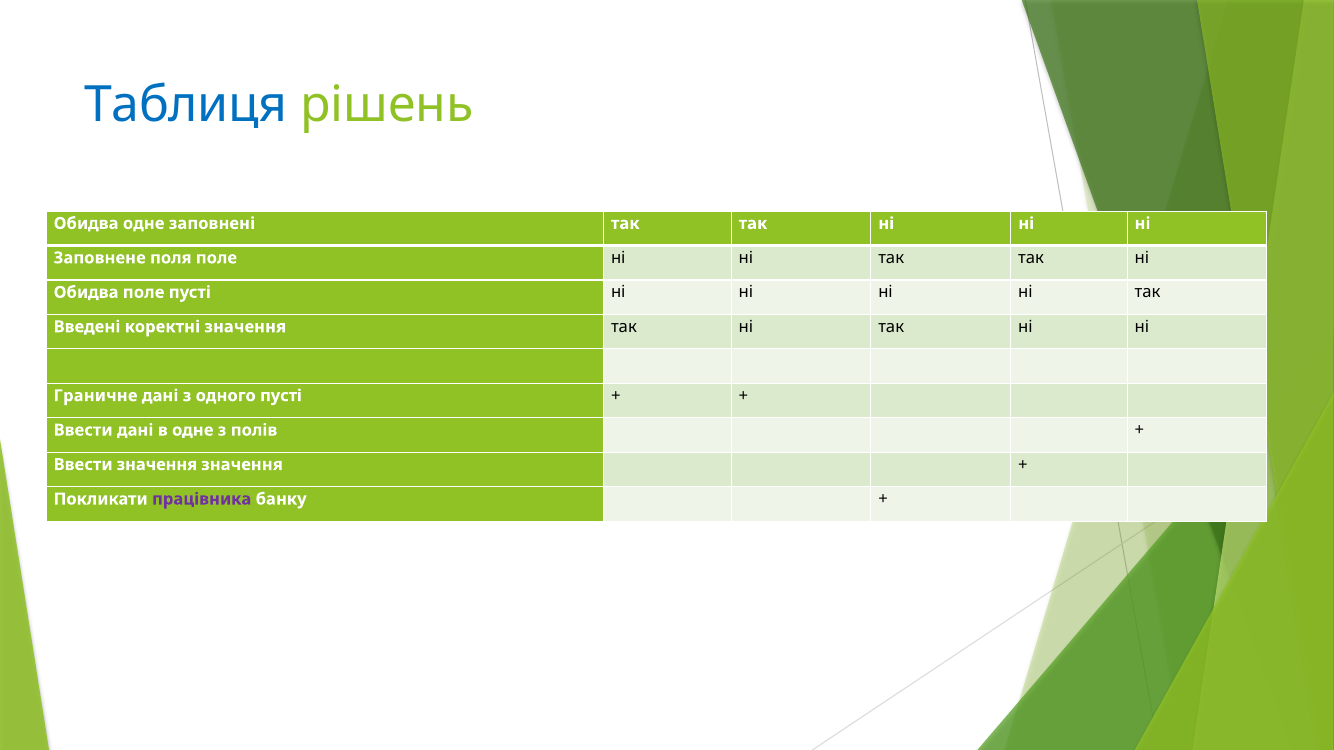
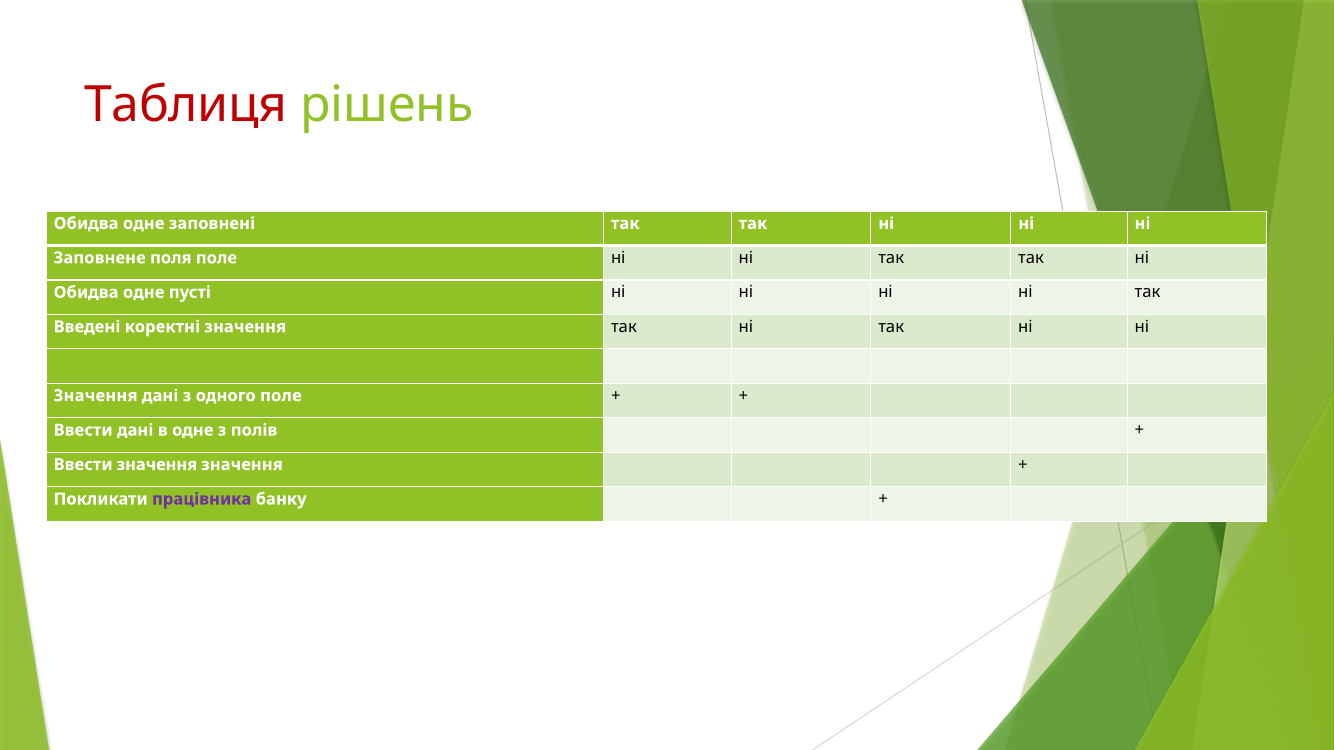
Таблиця colour: blue -> red (186, 105)
поле: поле -> одне (144, 292)
Граничне: Граничне -> Значення (96, 396)
одного пусті: пусті -> поле (281, 396)
